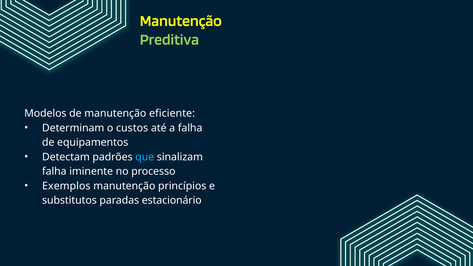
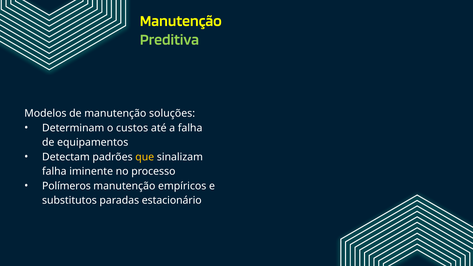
eficiente: eficiente -> soluções (172, 113)
que colour: light blue -> yellow (145, 157)
Exemplos: Exemplos -> Polímeros (66, 186)
princípios: princípios -> empíricos (182, 186)
